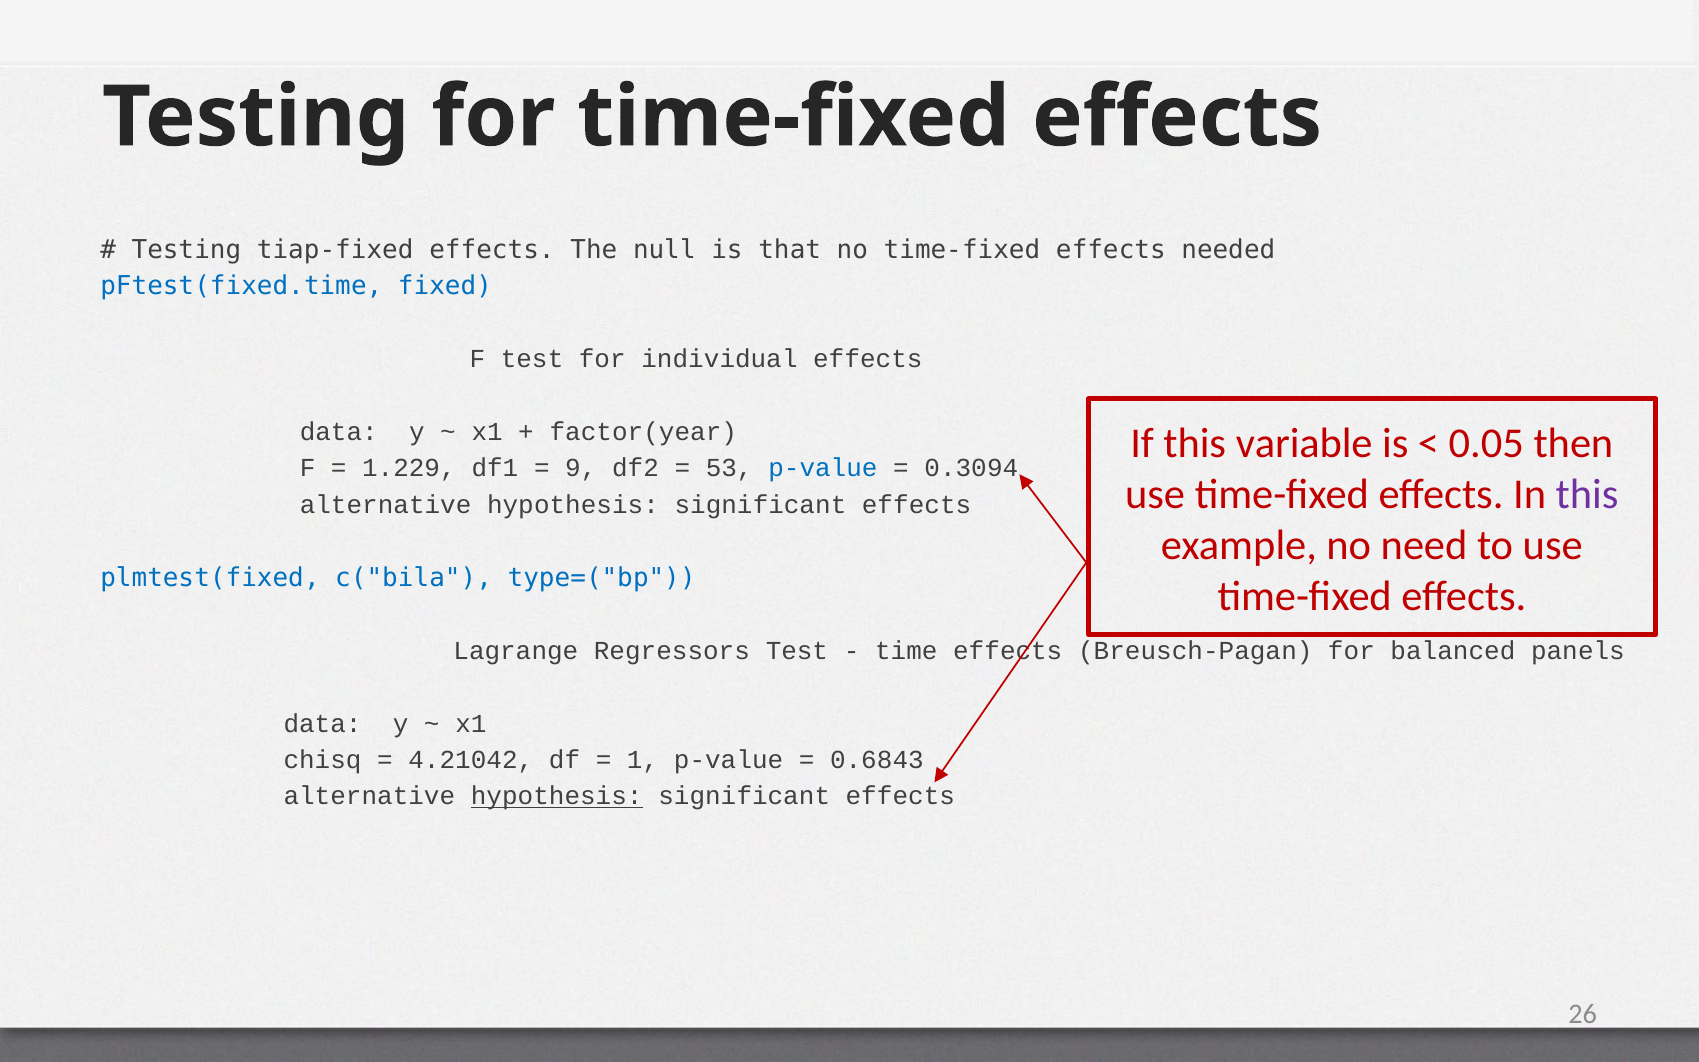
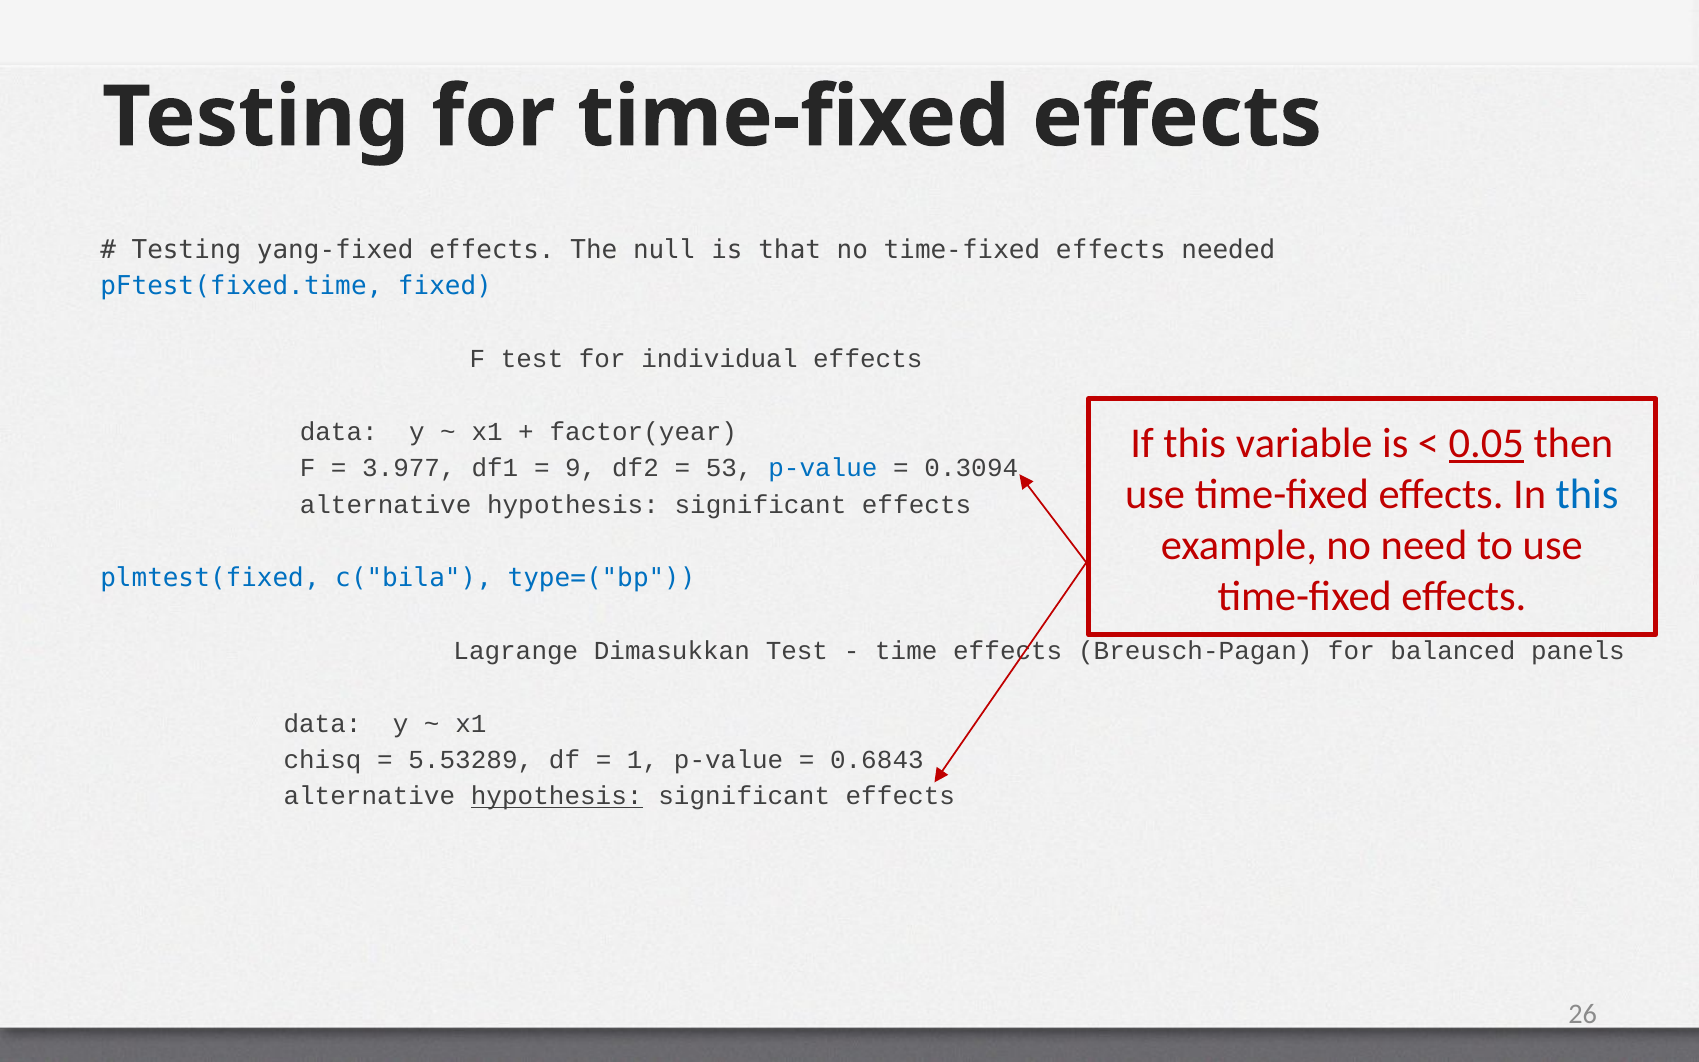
tiap-fixed: tiap-fixed -> yang-fixed (335, 249)
0.05 underline: none -> present (1486, 443)
1.229: 1.229 -> 3.977 (409, 468)
this colour: purple -> blue (1587, 494)
Regressors: Regressors -> Dimasukkan (672, 651)
4.21042: 4.21042 -> 5.53289 (471, 760)
